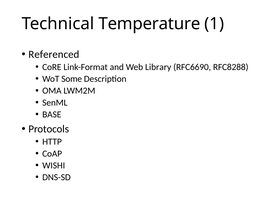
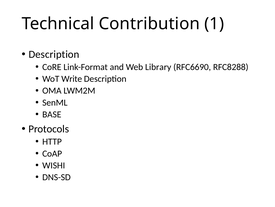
Temperature: Temperature -> Contribution (149, 24)
Referenced: Referenced -> Description (54, 54)
Some: Some -> Write (72, 79)
